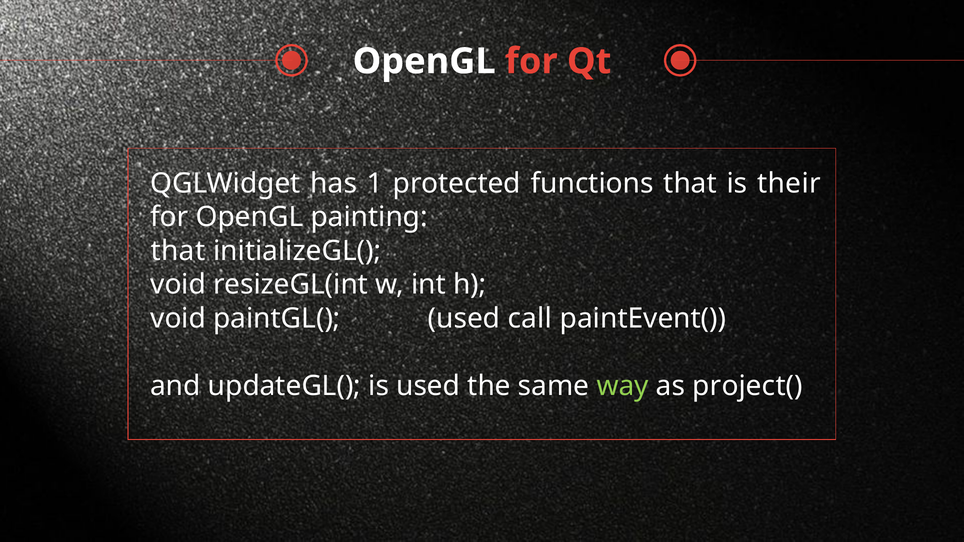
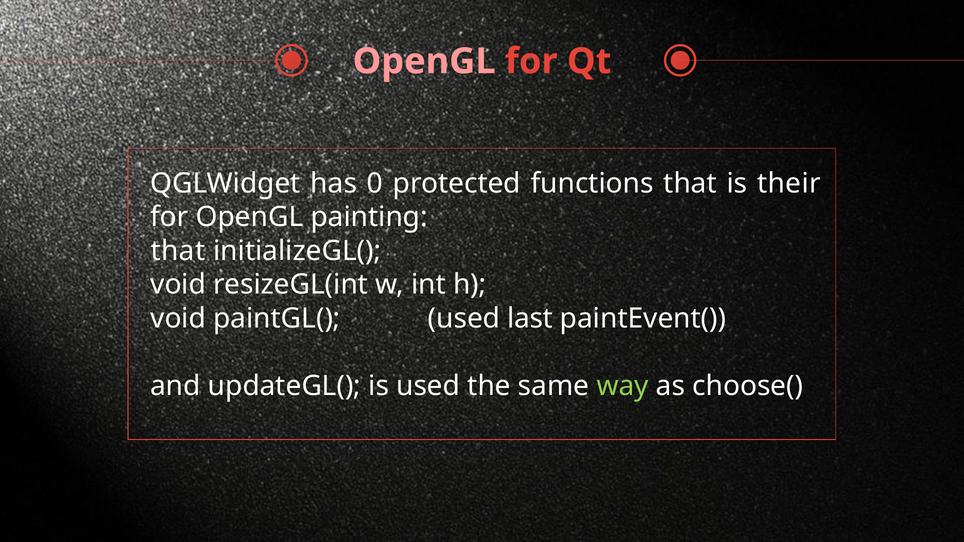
OpenGL colour: white -> pink (424, 61)
1: 1 -> 0 (375, 183)
call: call -> last (530, 318)
project(: project( -> choose( (748, 386)
